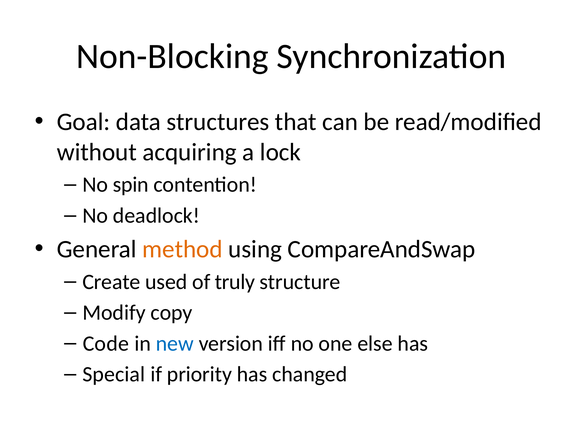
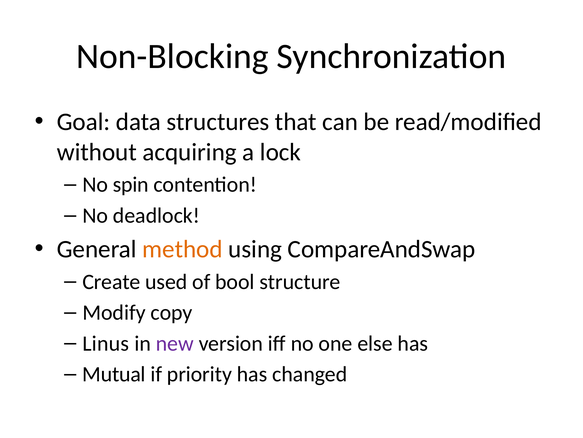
truly: truly -> bool (235, 281)
Code: Code -> Linus (106, 343)
new colour: blue -> purple (175, 343)
Special: Special -> Mutual (114, 374)
